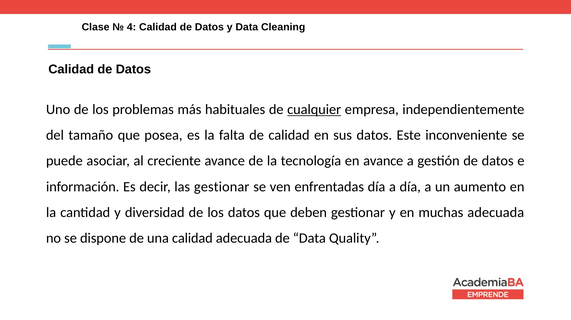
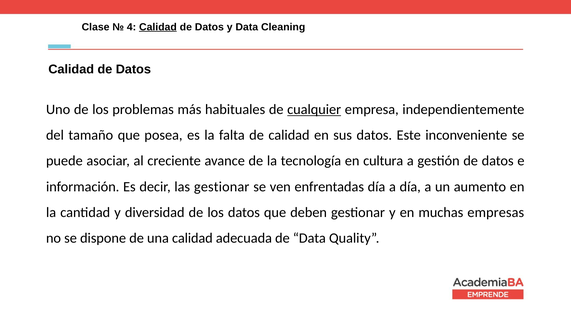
Calidad underline: none -> present (158, 27)
en avance: avance -> cultura (383, 161)
muchas adecuada: adecuada -> empresas (496, 212)
